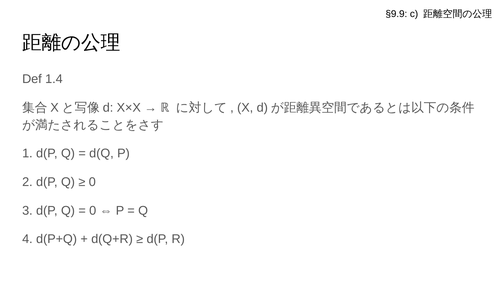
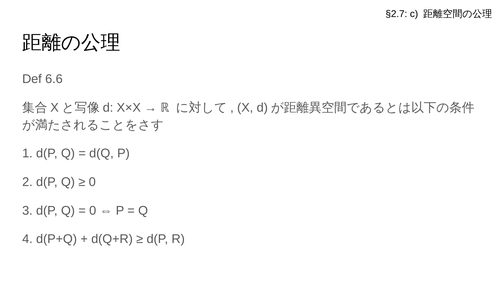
§9.9: §9.9 -> §2.7 (396, 14)
1.4: 1.4 -> 6.6 (54, 79)
